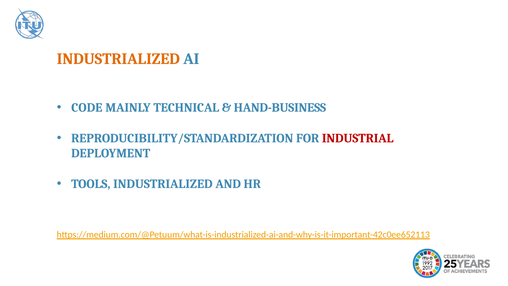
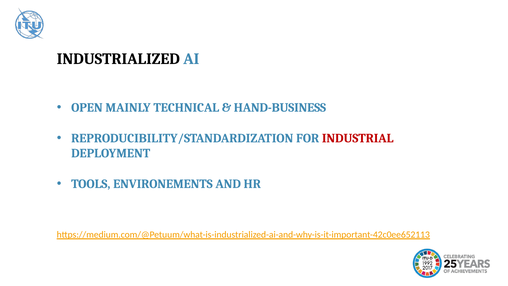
INDUSTRIALIZED colour: orange -> black (118, 59)
CODE: CODE -> OPEN (87, 108)
TOOLS INDUSTRIALIZED: INDUSTRIALIZED -> ENVIRONEMENTS (163, 184)
